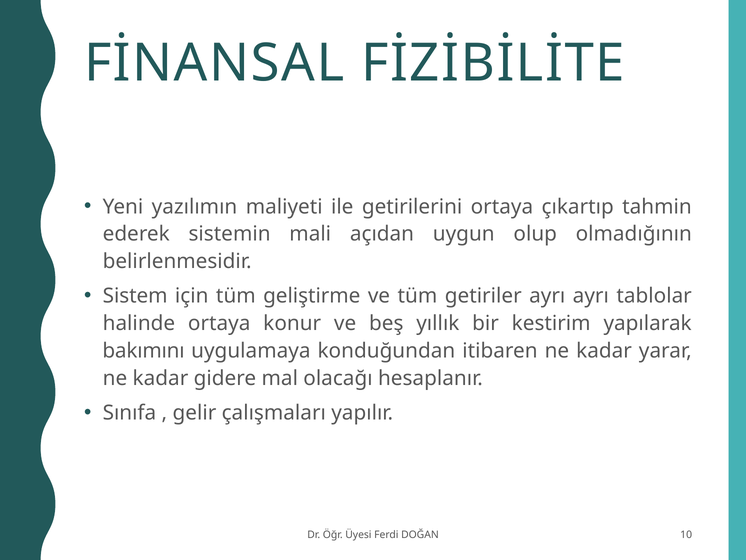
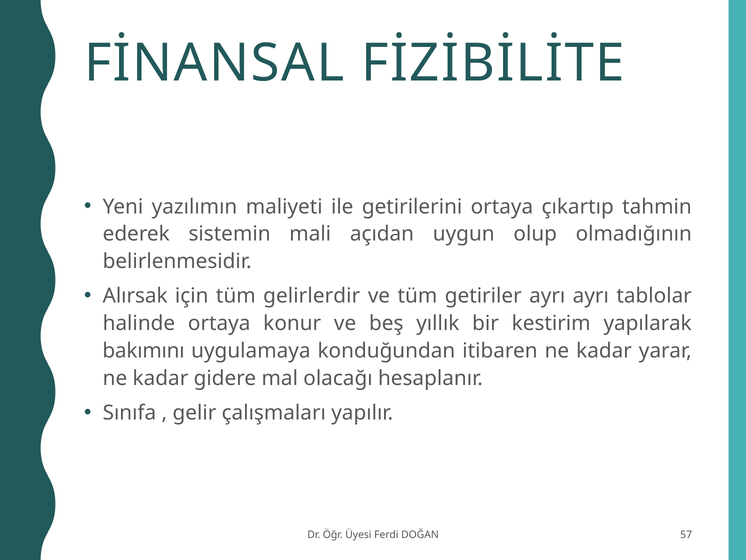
Sistem: Sistem -> Alırsak (135, 296)
geliştirme: geliştirme -> gelirlerdir (312, 296)
10: 10 -> 57 (686, 534)
